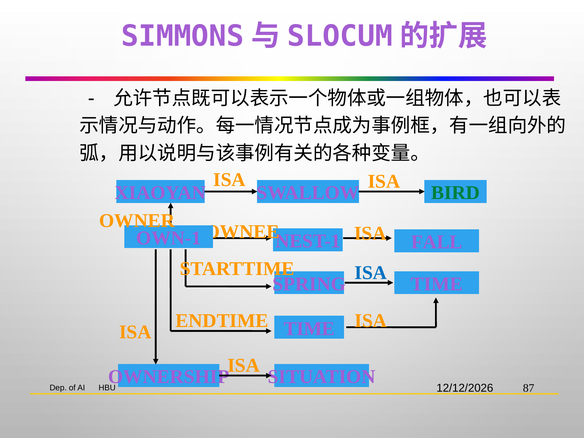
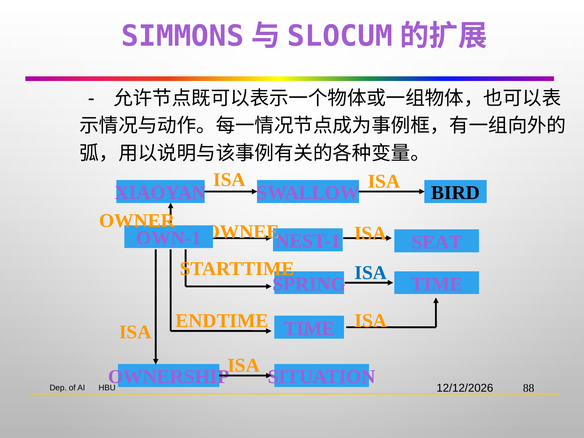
BIRD colour: green -> black (455, 193)
FALL: FALL -> SEAT (437, 242)
87: 87 -> 88 (529, 388)
